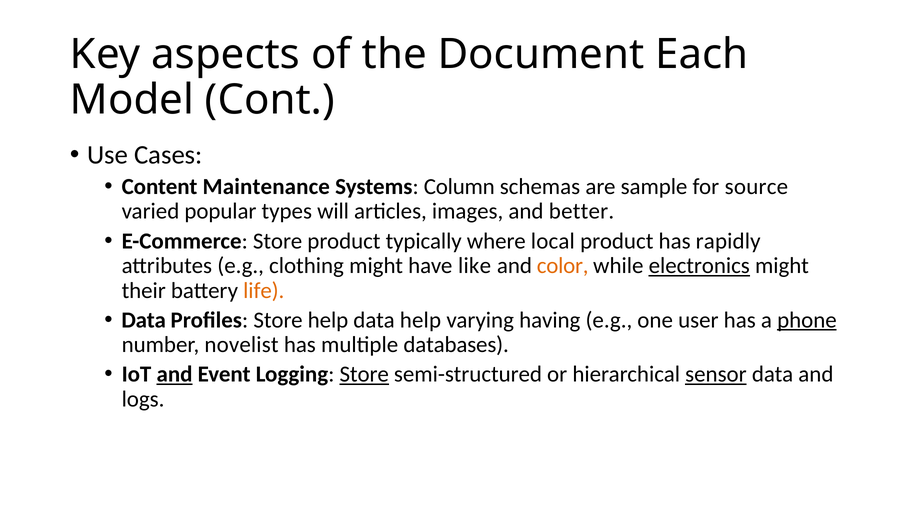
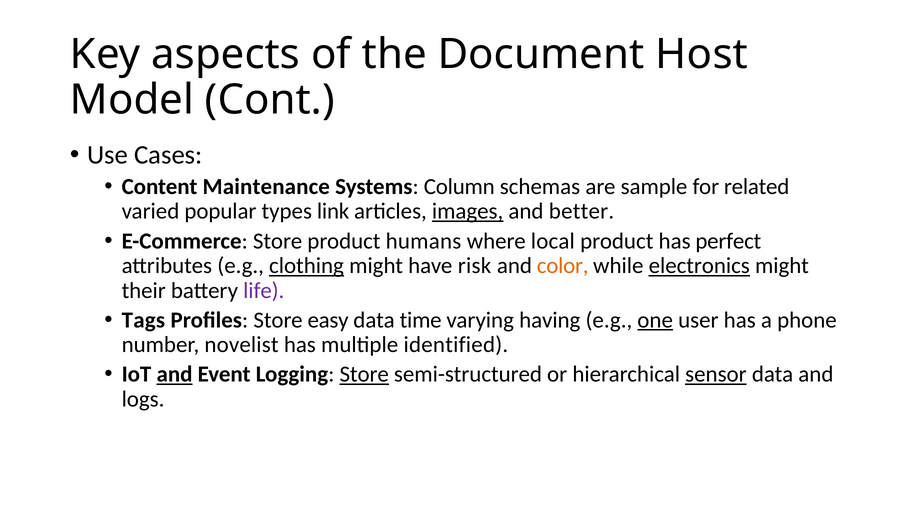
Each: Each -> Host (702, 54)
source: source -> related (757, 187)
will: will -> link (333, 212)
images underline: none -> present (468, 212)
typically: typically -> humans (423, 241)
rapidly: rapidly -> perfect (728, 241)
clothing underline: none -> present (307, 266)
like: like -> risk (475, 266)
life colour: orange -> purple (264, 291)
Data: Data -> Tags (143, 320)
Store help: help -> easy (328, 320)
data help: help -> time (421, 320)
one underline: none -> present (655, 320)
phone underline: present -> none (807, 320)
databases: databases -> identified (456, 345)
